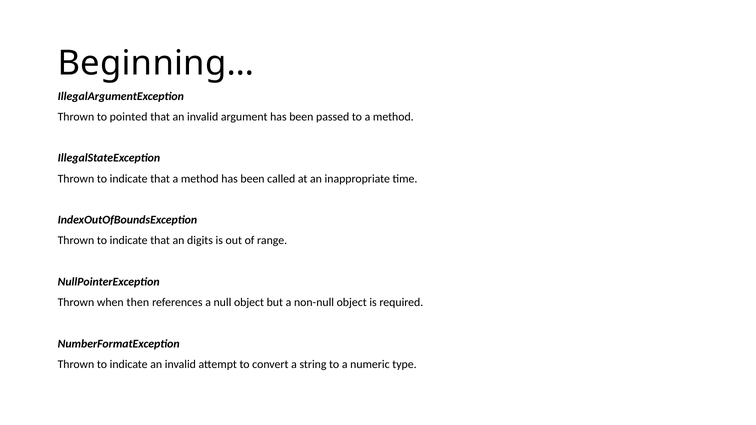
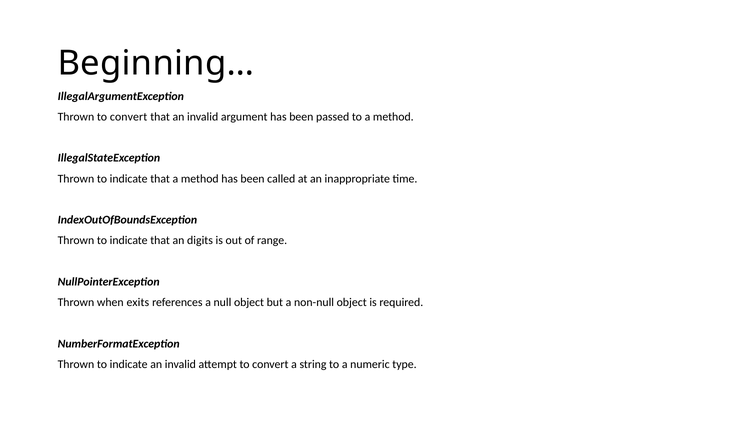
Thrown to pointed: pointed -> convert (129, 117)
then: then -> exits (138, 303)
